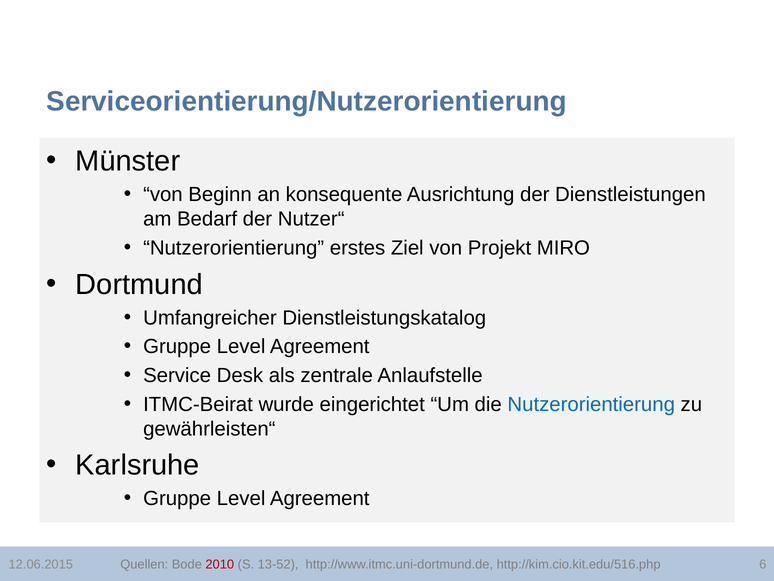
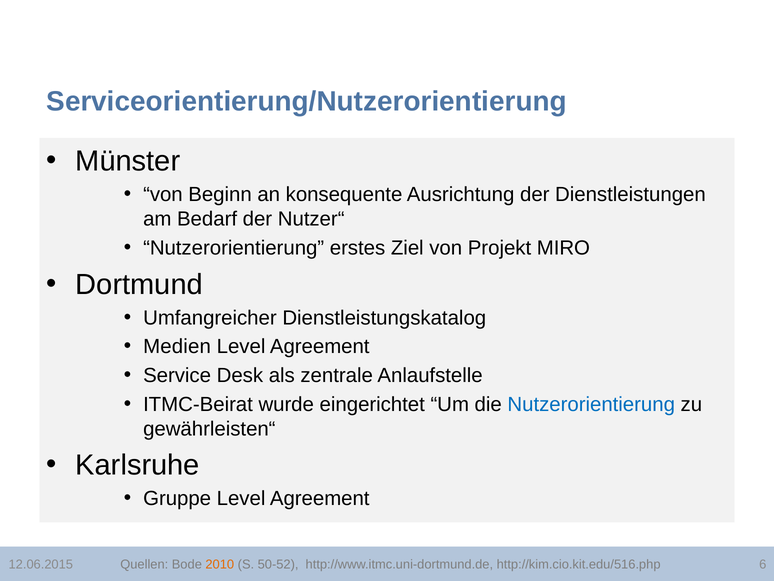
Gruppe: Gruppe -> Medien (177, 346)
2010 colour: red -> orange (220, 564)
13-52: 13-52 -> 50-52 (278, 564)
